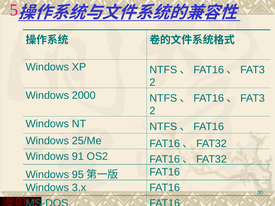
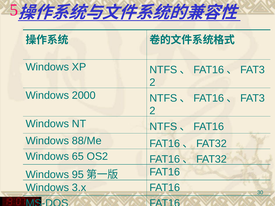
25/Me: 25/Me -> 88/Me (87, 141)
91: 91 -> 65 (78, 157)
